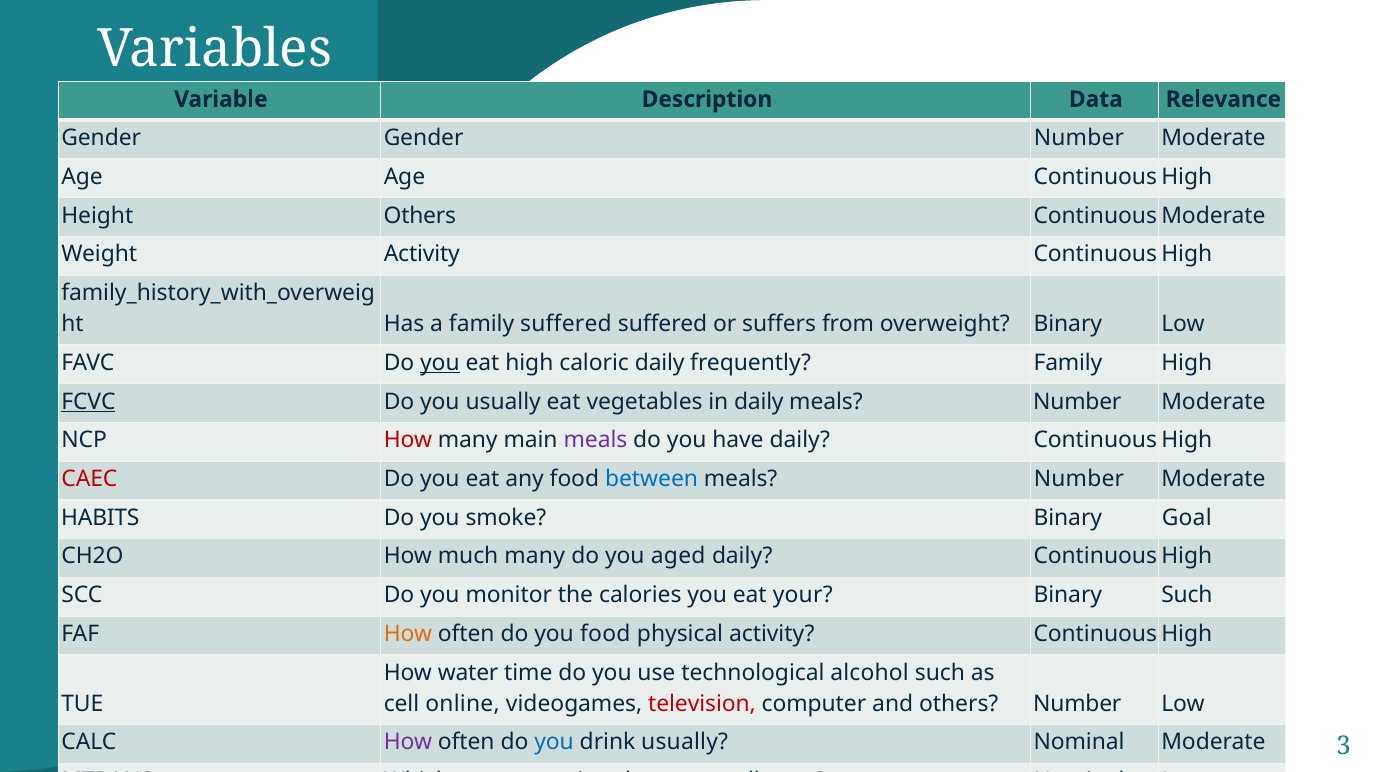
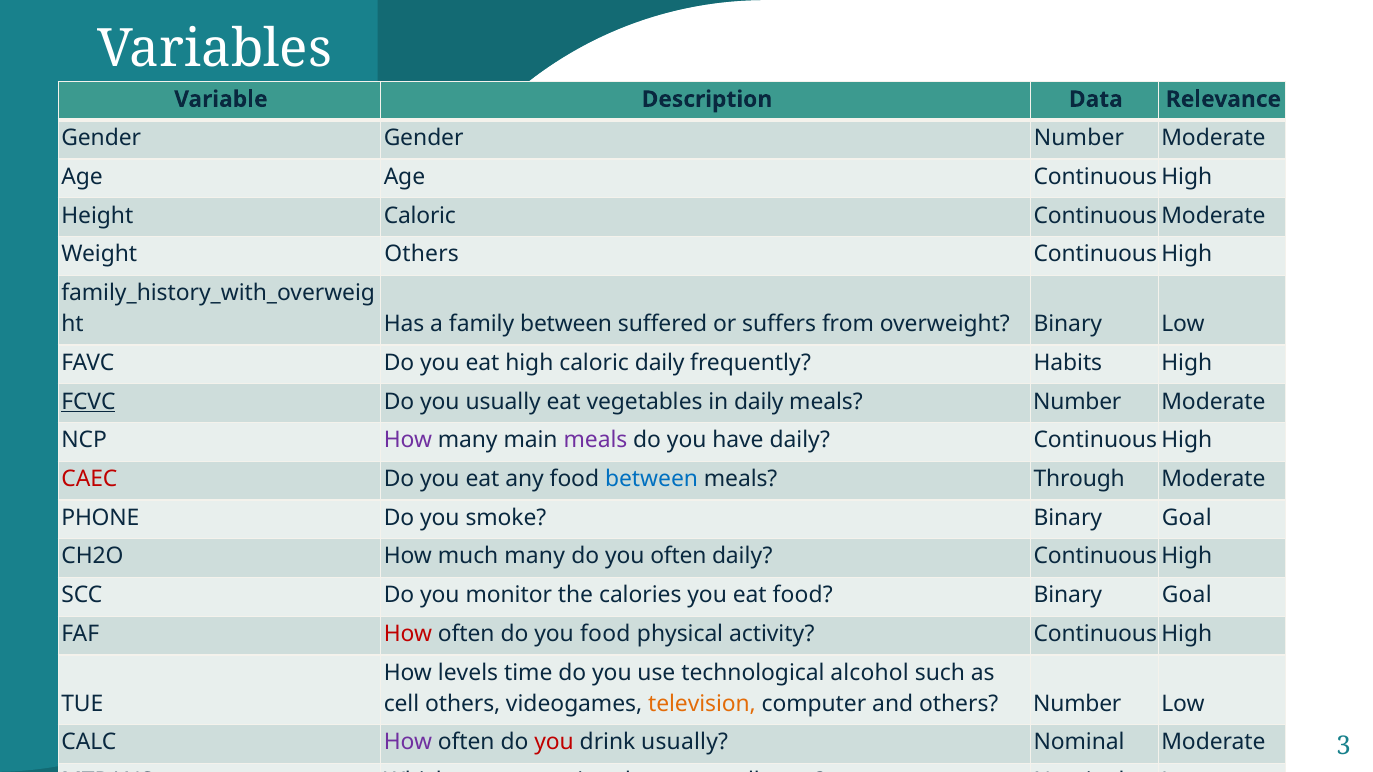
Height Others: Others -> Caloric (420, 216)
Weight Activity: Activity -> Others (422, 254)
family suffered: suffered -> between (566, 324)
you underline: present -> none (440, 363)
frequently Family: Family -> Habits (1068, 363)
How colour: red -> purple (408, 440)
Number: Number -> Through (1079, 479)
HABITS: HABITS -> PHONE (100, 518)
you aged: aged -> often (678, 557)
eat your: your -> food (803, 595)
Such: Such -> Goal (1187, 595)
How colour: orange -> red (408, 634)
water: water -> levels (468, 673)
cell online: online -> others (463, 704)
television colour: red -> orange (702, 704)
you colour: blue -> red (554, 743)
